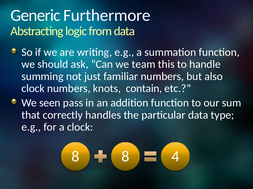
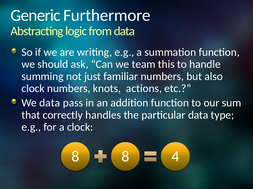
contain: contain -> actions (144, 89)
We seen: seen -> data (50, 103)
